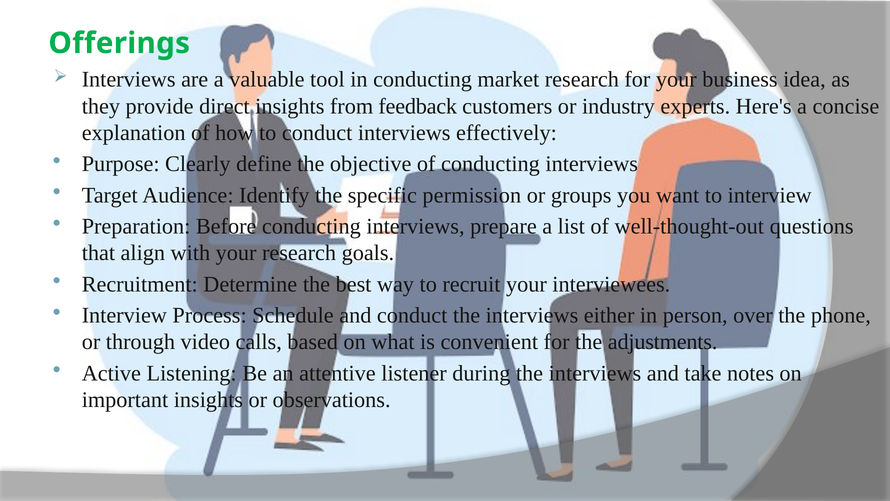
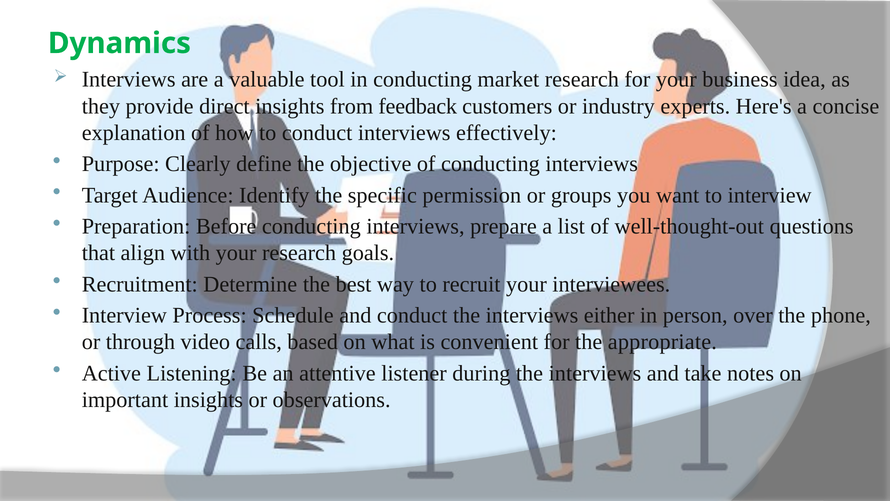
Offerings: Offerings -> Dynamics (119, 43)
adjustments: adjustments -> appropriate (662, 342)
